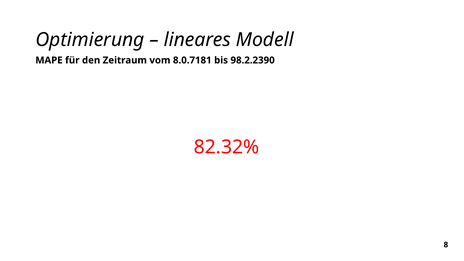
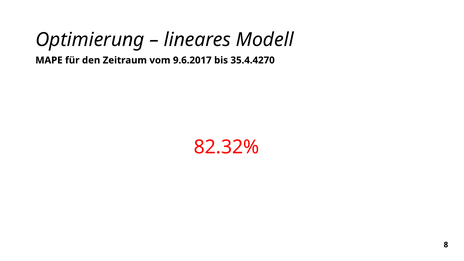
8.0.7181: 8.0.7181 -> 9.6.2017 (192, 60)
98.2.2390: 98.2.2390 -> 35.4.4270 (253, 60)
